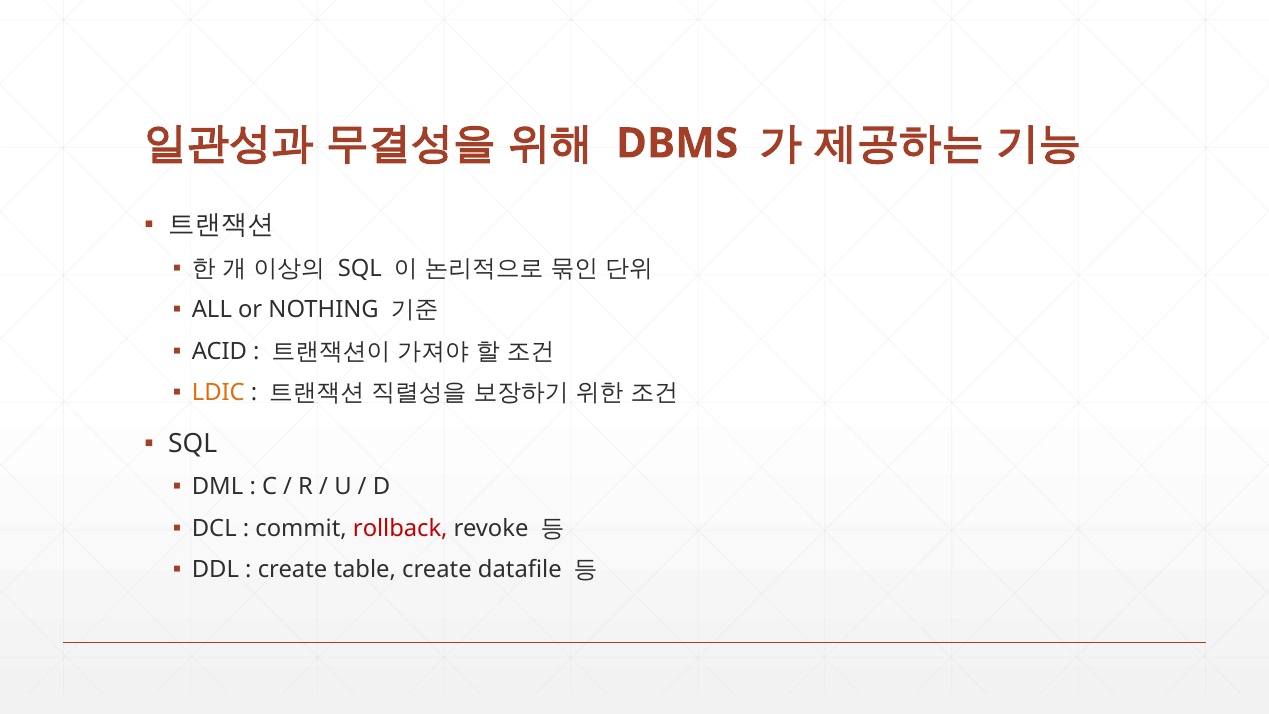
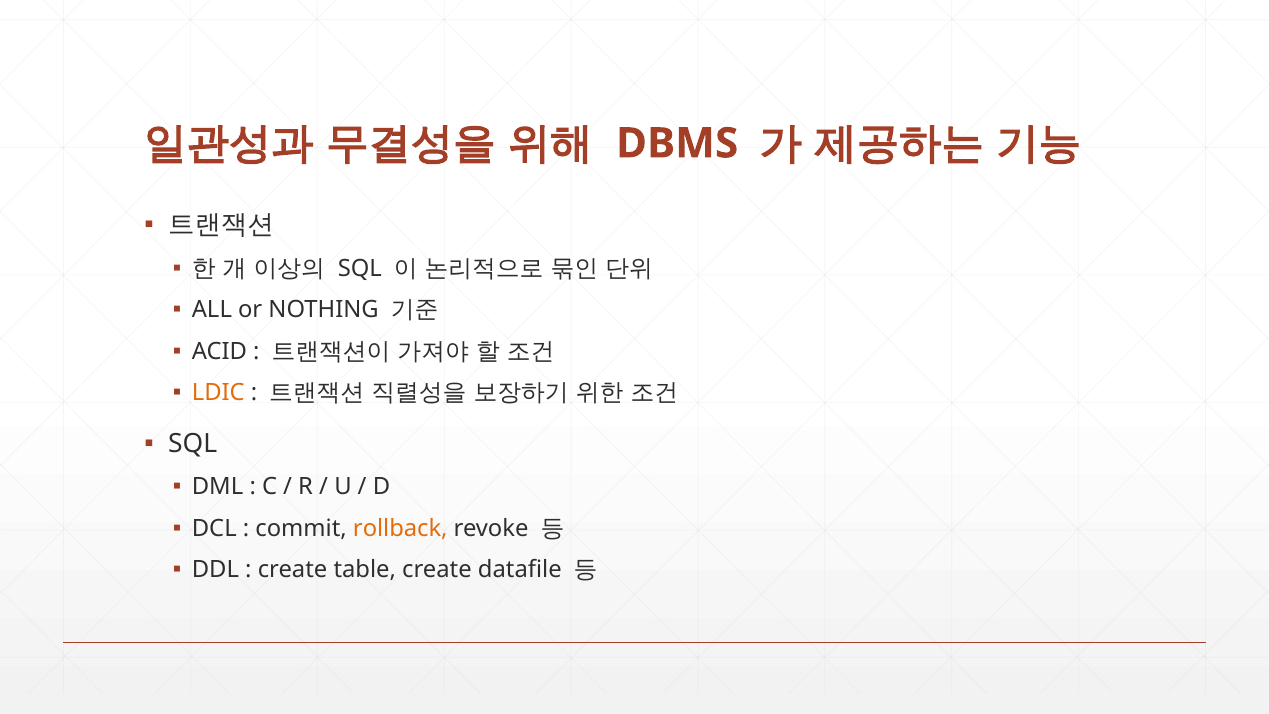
rollback colour: red -> orange (400, 528)
